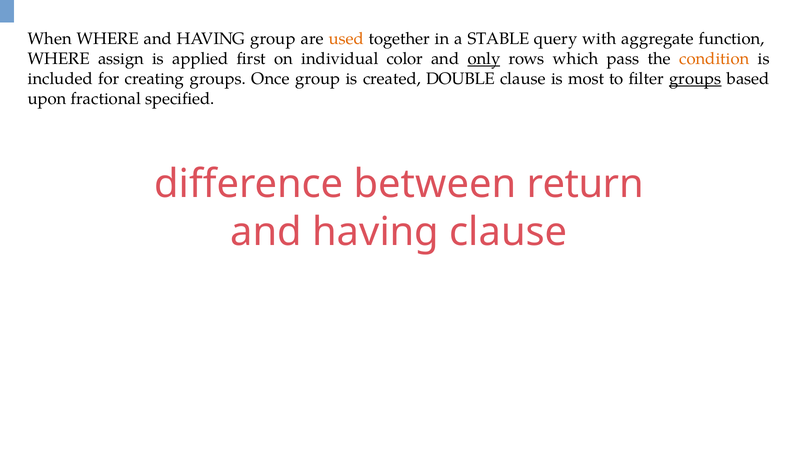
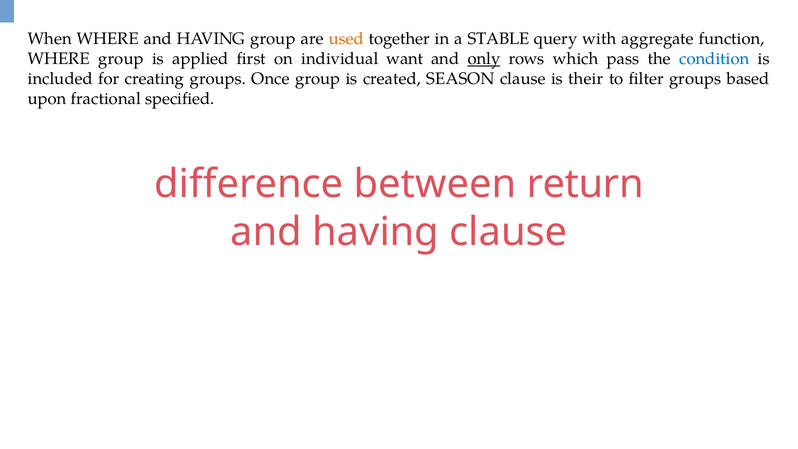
WHERE assign: assign -> group (121, 59)
color: color -> want (405, 59)
condition colour: orange -> blue (714, 59)
DOUBLE: DOUBLE -> SEASON (460, 79)
most: most -> their (586, 79)
groups underline: present -> none (695, 79)
